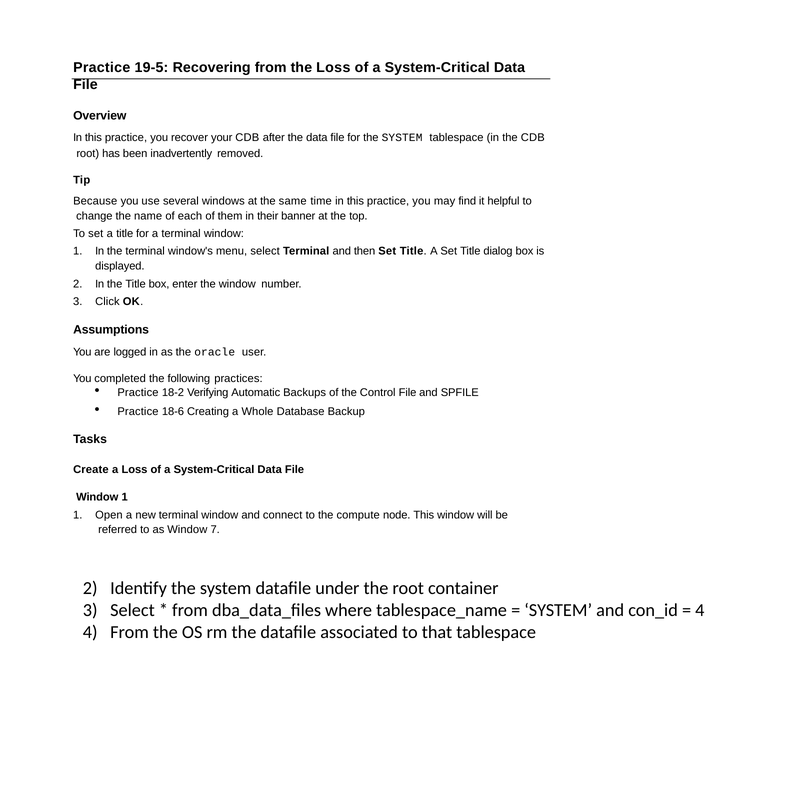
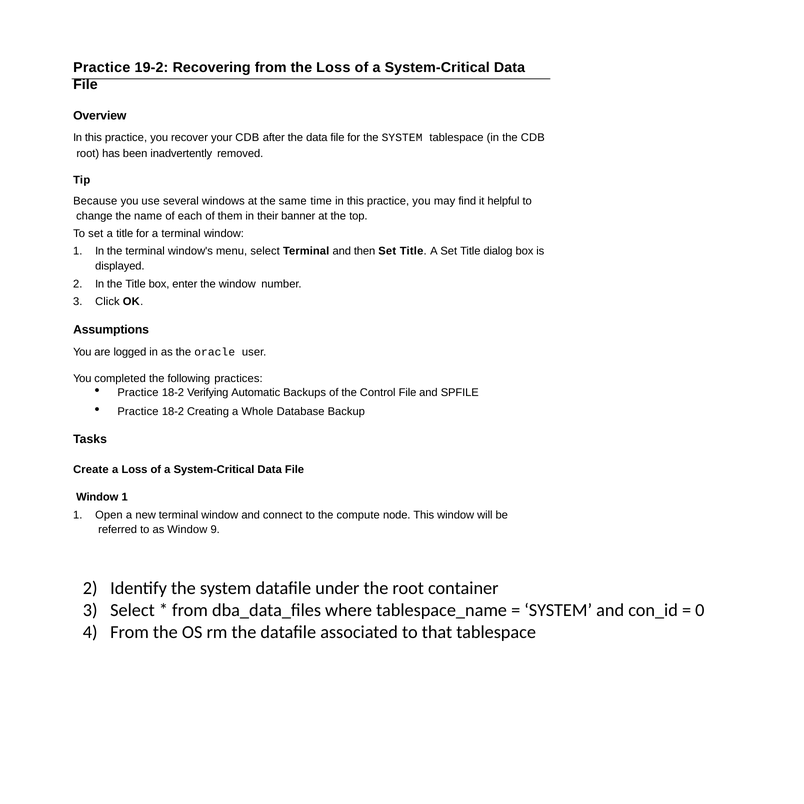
19-5: 19-5 -> 19-2 (151, 68)
18-6: 18-6 -> 18-2 (173, 412)
7: 7 -> 9 (215, 529)
4: 4 -> 0 (700, 610)
